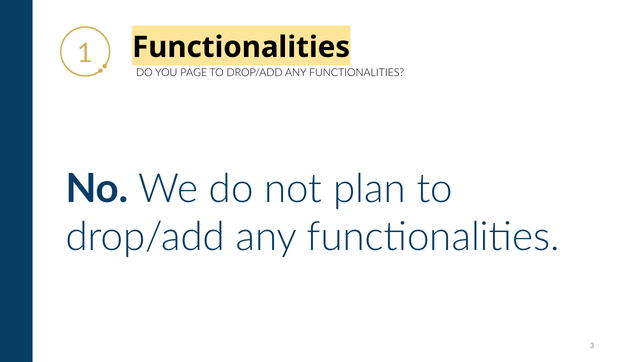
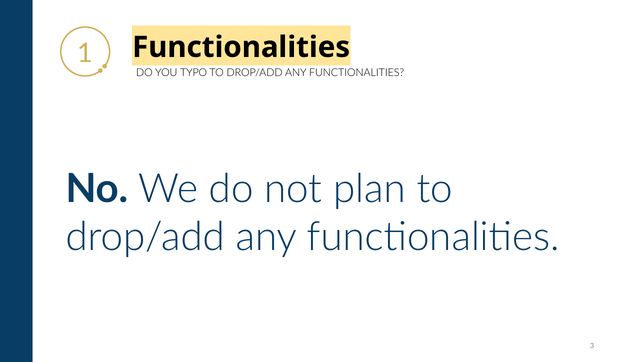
PAGE: PAGE -> TYPO (194, 72)
